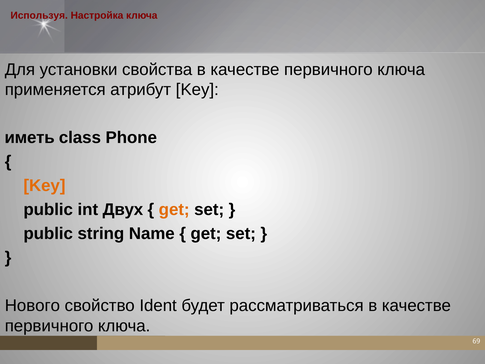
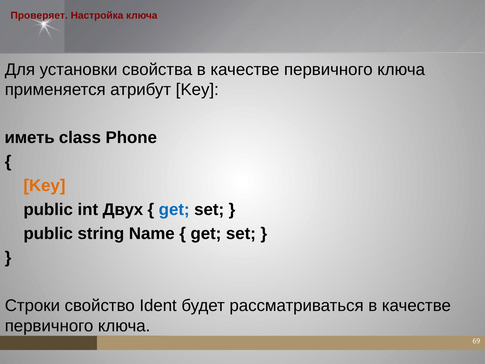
Используя: Используя -> Проверяет (39, 15)
get colour: orange -> blue (174, 210)
Нового: Нового -> Строки (32, 306)
